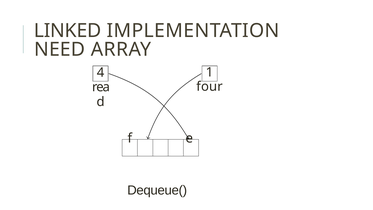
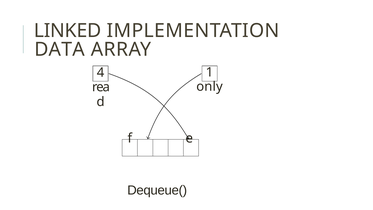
NEED: NEED -> DATA (60, 49)
four: four -> only (210, 87)
